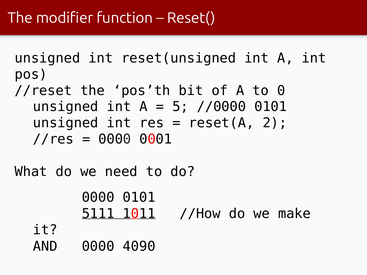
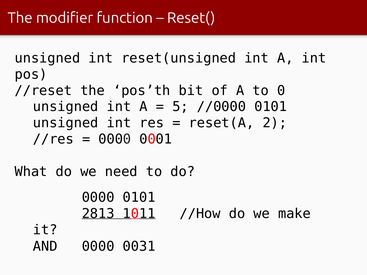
5111: 5111 -> 2813 (98, 214)
4090: 4090 -> 0031 (139, 247)
